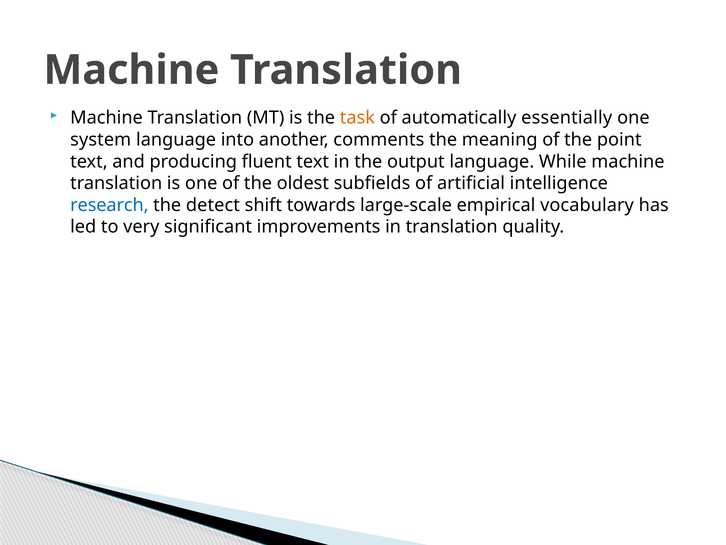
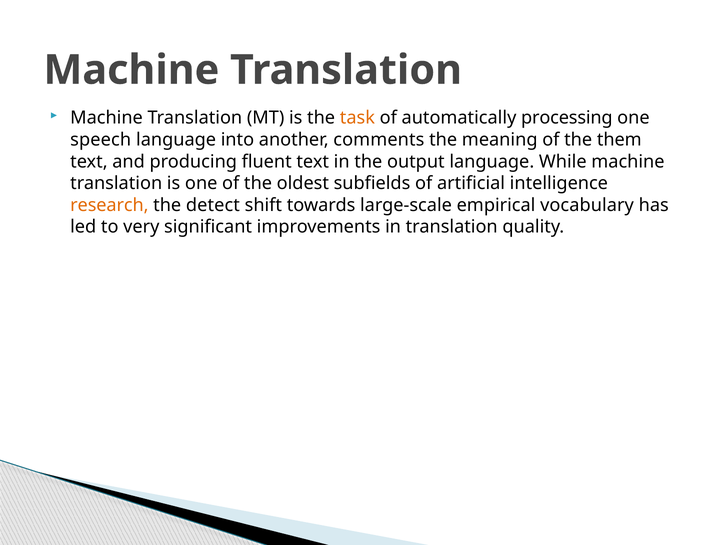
essentially: essentially -> processing (567, 118)
system: system -> speech (101, 140)
point: point -> them (619, 140)
research colour: blue -> orange (109, 205)
